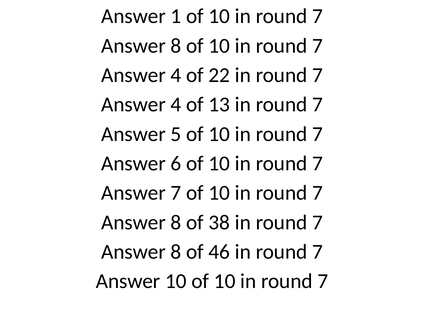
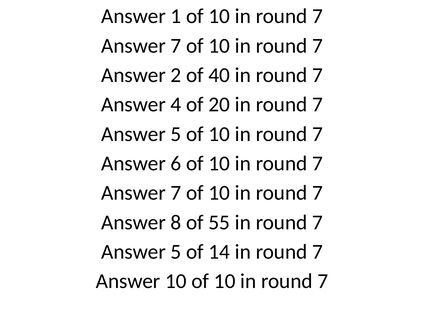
8: 8 -> 7 (176, 46)
4: 4 -> 2 (176, 75)
22: 22 -> 40 (219, 75)
13: 13 -> 20 (219, 105)
38: 38 -> 55 (219, 223)
8: 8 -> 5 (176, 252)
46: 46 -> 14 (219, 252)
